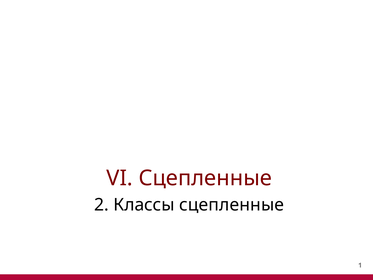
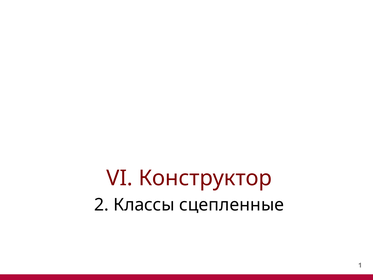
VI Сцепленные: Сцепленные -> Конструктор (205, 178)
